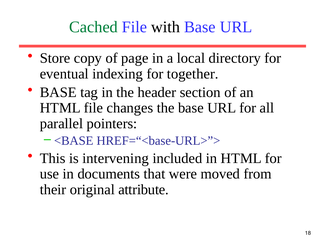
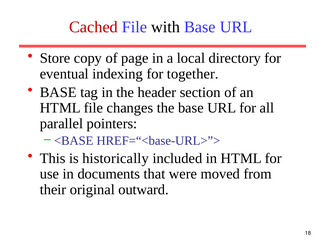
Cached colour: green -> red (94, 27)
intervening: intervening -> historically (116, 158)
attribute: attribute -> outward (144, 189)
